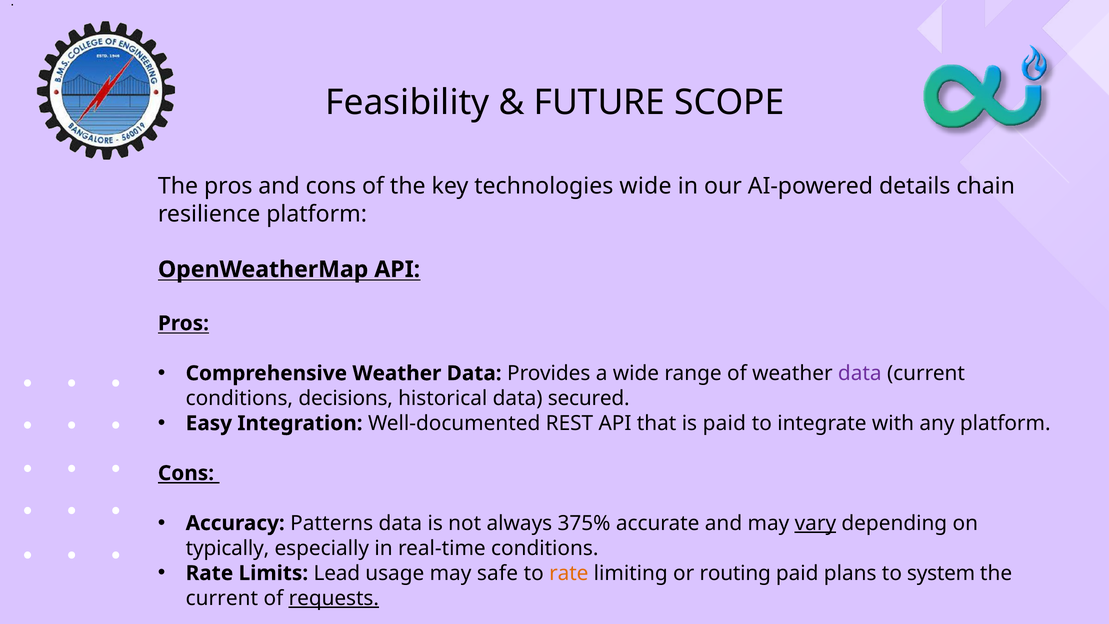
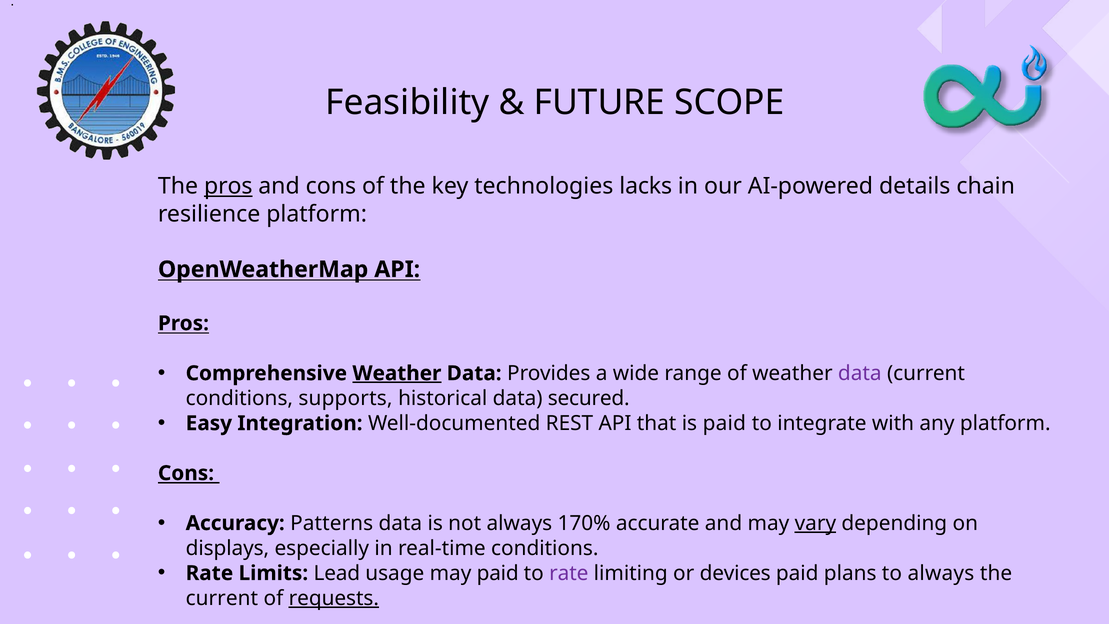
pros underline: none -> present (228, 186)
technologies wide: wide -> lacks (646, 186)
Weather underline: none -> present (397, 373)
decisions: decisions -> supports (346, 398)
375%: 375% -> 170% (584, 523)
typically: typically -> displays (227, 548)
may safe: safe -> paid (498, 573)
rate colour: orange -> purple (569, 573)
routing: routing -> devices (735, 573)
to system: system -> always (941, 573)
